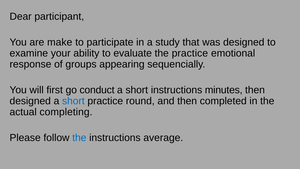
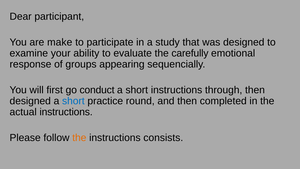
the practice: practice -> carefully (190, 53)
minutes: minutes -> through (224, 90)
actual completing: completing -> instructions (66, 112)
the colour: blue -> orange (79, 138)
average: average -> consists (163, 138)
